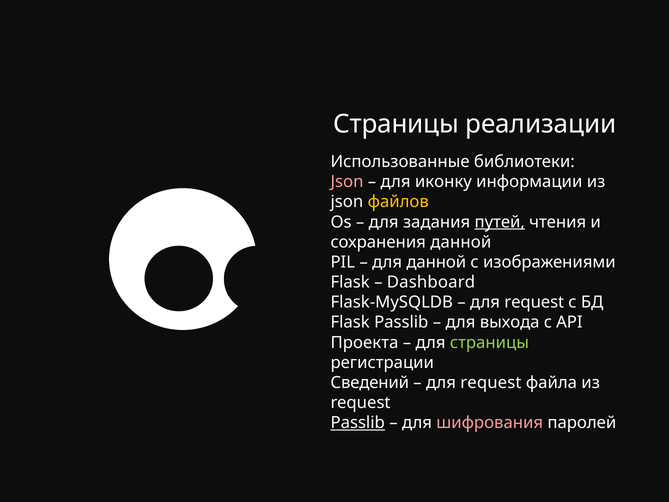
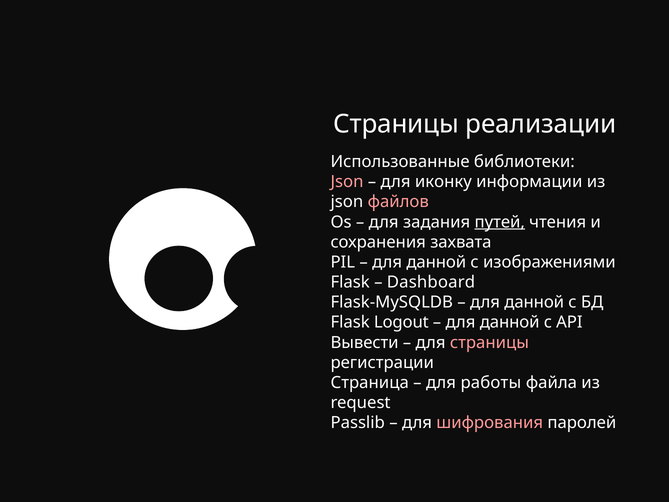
файлов colour: yellow -> pink (398, 202)
сохранения данной: данной -> захвата (461, 242)
request: request -> данной (534, 302)
Flask Passlib: Passlib -> Logout (401, 322)
выхода: выхода -> данной (510, 322)
Проекта: Проекта -> Вывести (365, 342)
страницы colour: light green -> pink (489, 342)
Сведений: Сведений -> Страница (370, 382)
request: request -> работы (491, 382)
Passlib underline: present -> none (358, 423)
